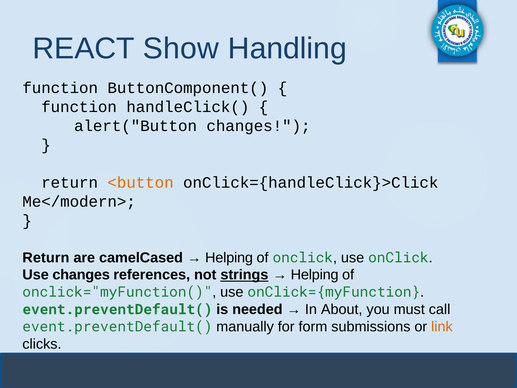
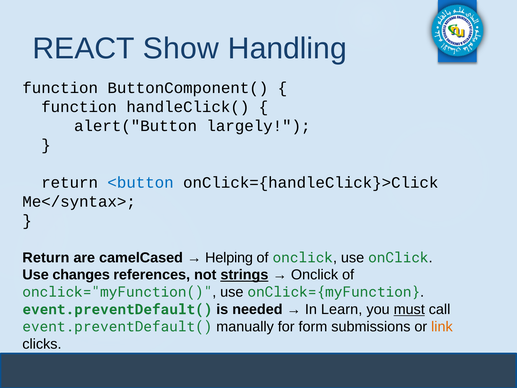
alert("Button changes: changes -> largely (258, 126)
<button colour: orange -> blue (141, 183)
Me</modern>: Me</modern> -> Me</syntax> (79, 202)
Helping: Helping -> Onclick (315, 275)
About: About -> Learn (342, 309)
must underline: none -> present (409, 309)
